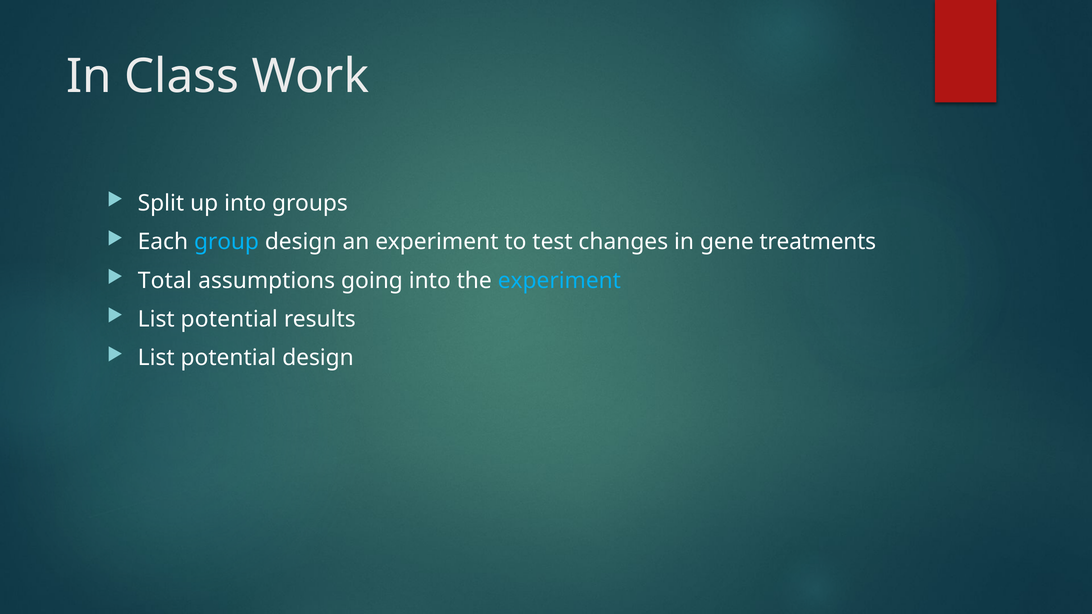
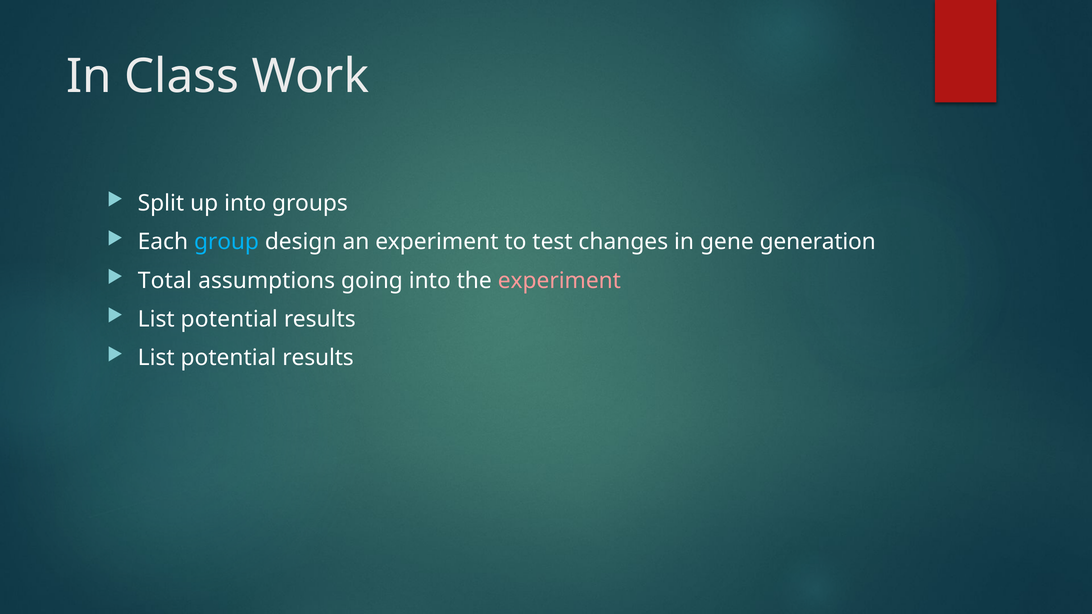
treatments: treatments -> generation (818, 242)
experiment colour: light blue -> pink (559, 281)
design: design -> results (318, 358)
